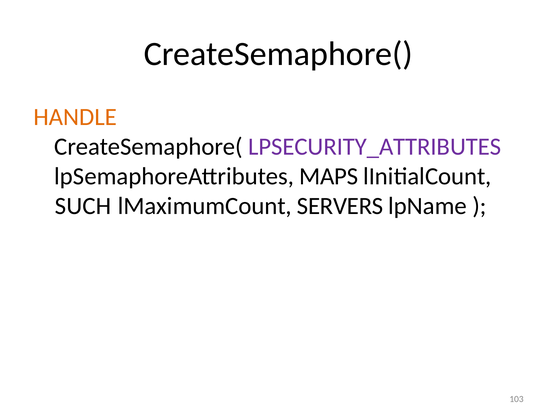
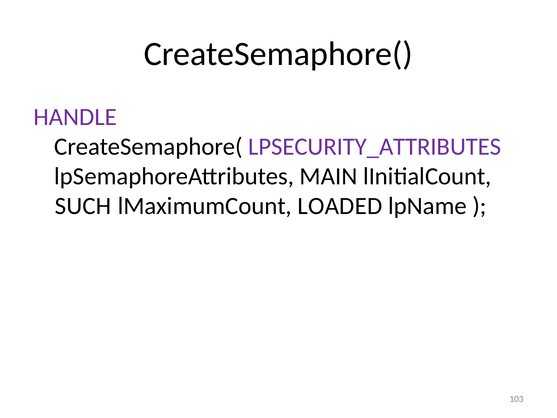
HANDLE colour: orange -> purple (75, 117)
MAPS: MAPS -> MAIN (328, 176)
SERVERS: SERVERS -> LOADED (340, 206)
